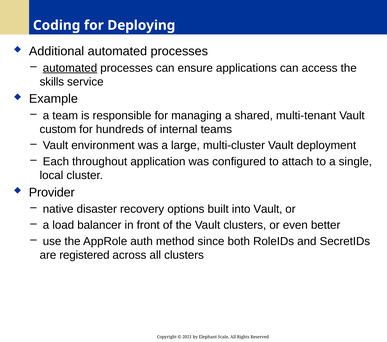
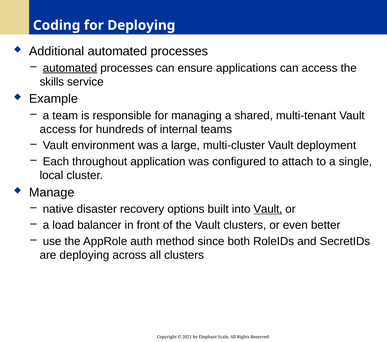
custom: custom -> access (58, 130)
Provider: Provider -> Manage (52, 193)
Vault underline: none -> present (268, 209)
are registered: registered -> deploying (84, 256)
